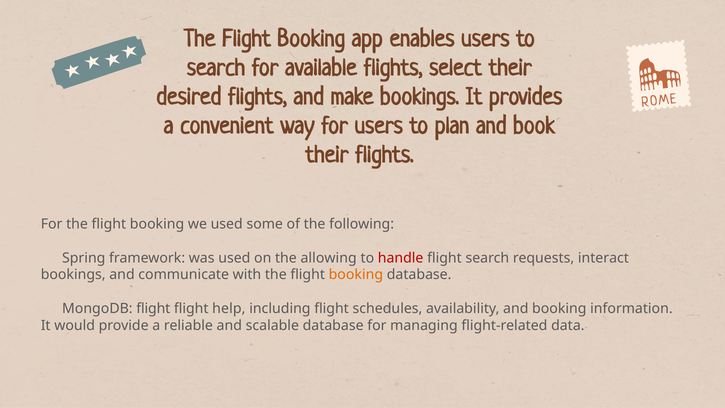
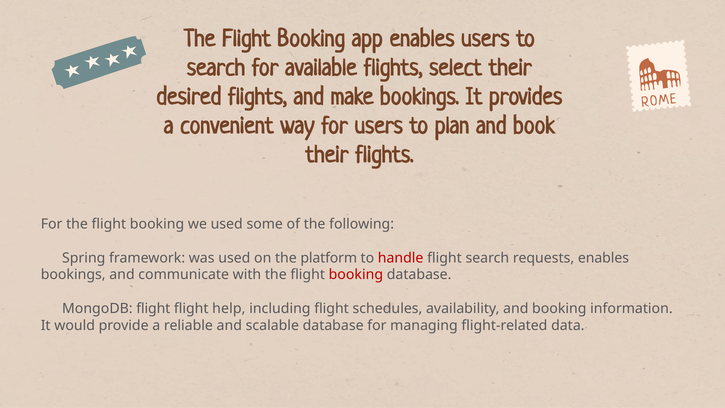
allowing: allowing -> platform (329, 258)
requests interact: interact -> enables (603, 258)
booking colour: orange -> red (356, 275)
